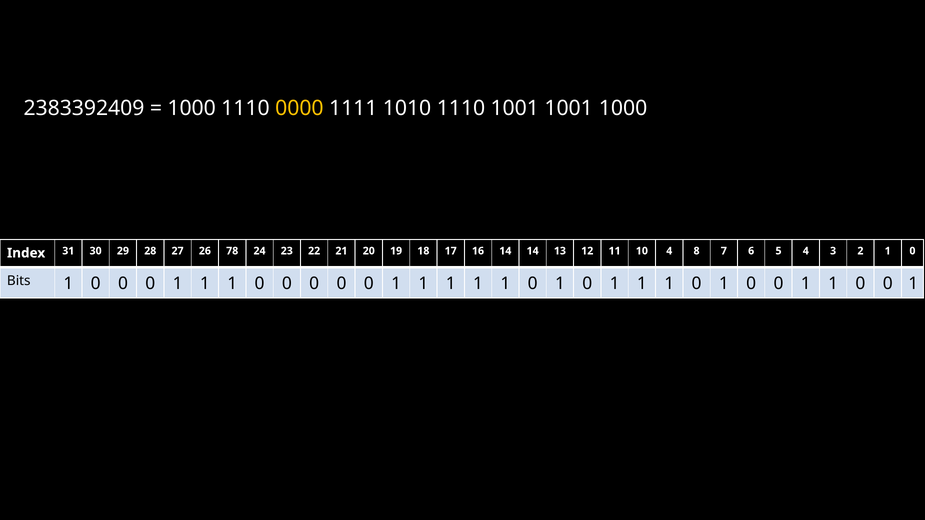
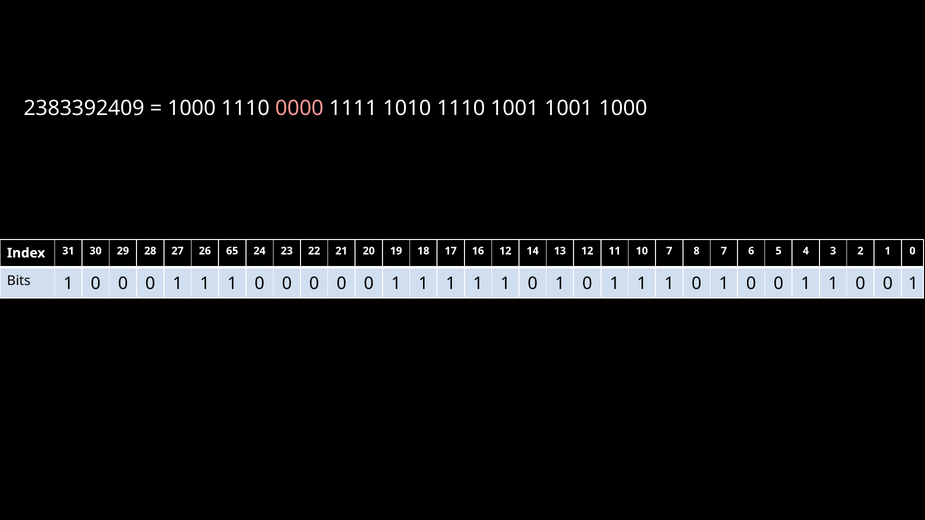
0000 colour: yellow -> pink (299, 108)
78: 78 -> 65 (232, 251)
16 14: 14 -> 12 (505, 251)
10 4: 4 -> 7 (669, 251)
